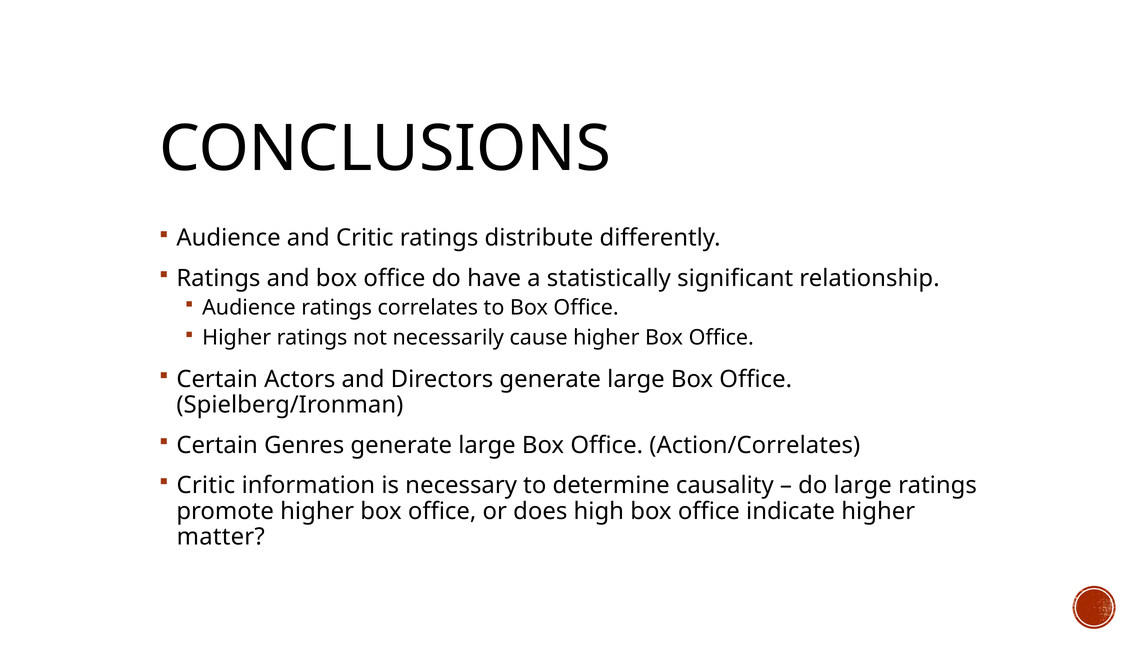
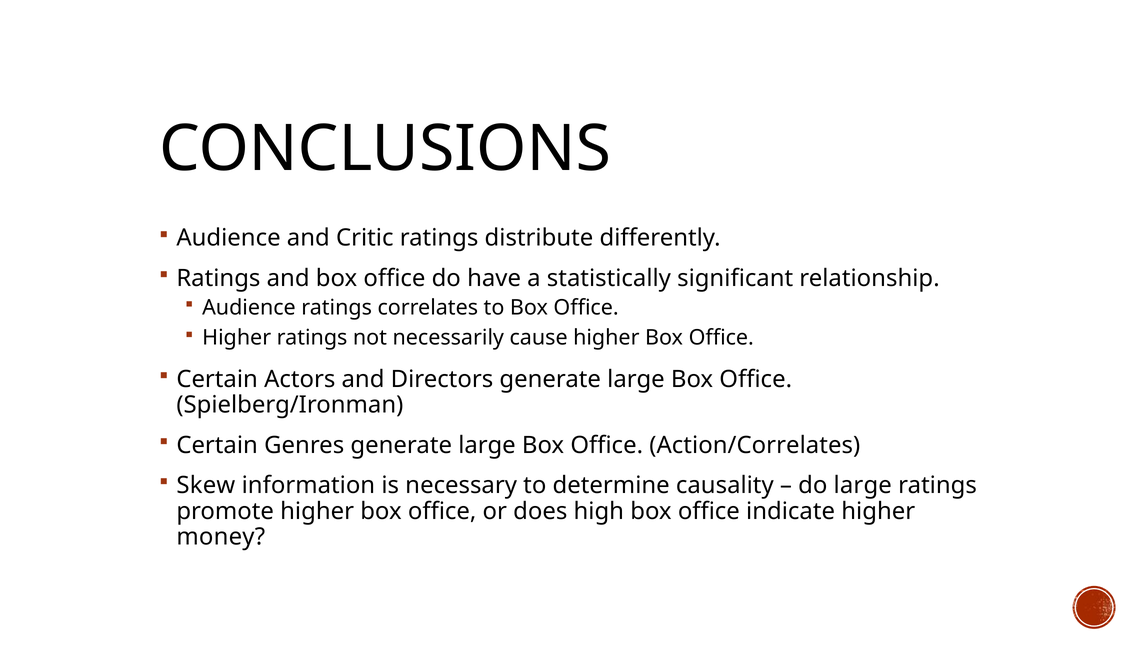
Critic: Critic -> Skew (206, 485)
matter: matter -> money (221, 537)
